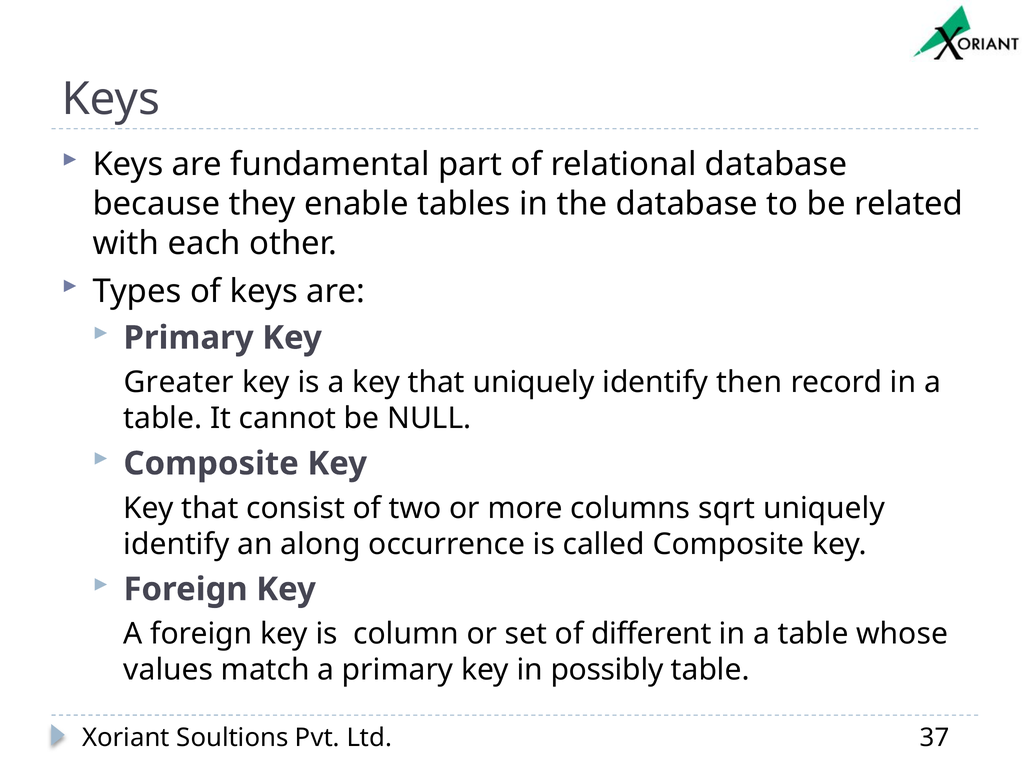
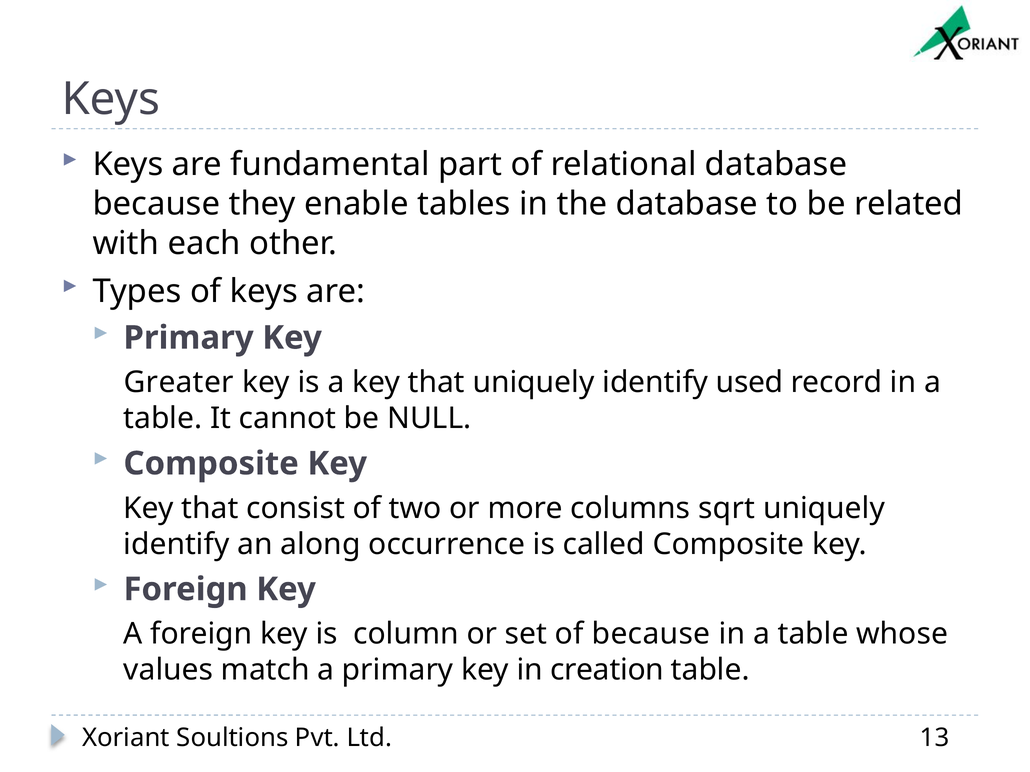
then: then -> used (750, 383)
of different: different -> because (651, 634)
possibly: possibly -> creation (607, 670)
37: 37 -> 13 (935, 738)
